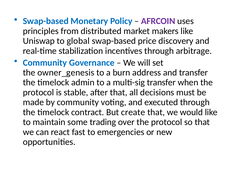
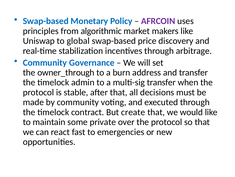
distributed: distributed -> algorithmic (101, 31)
owner_genesis: owner_genesis -> owner_through (66, 72)
trading: trading -> private (103, 122)
